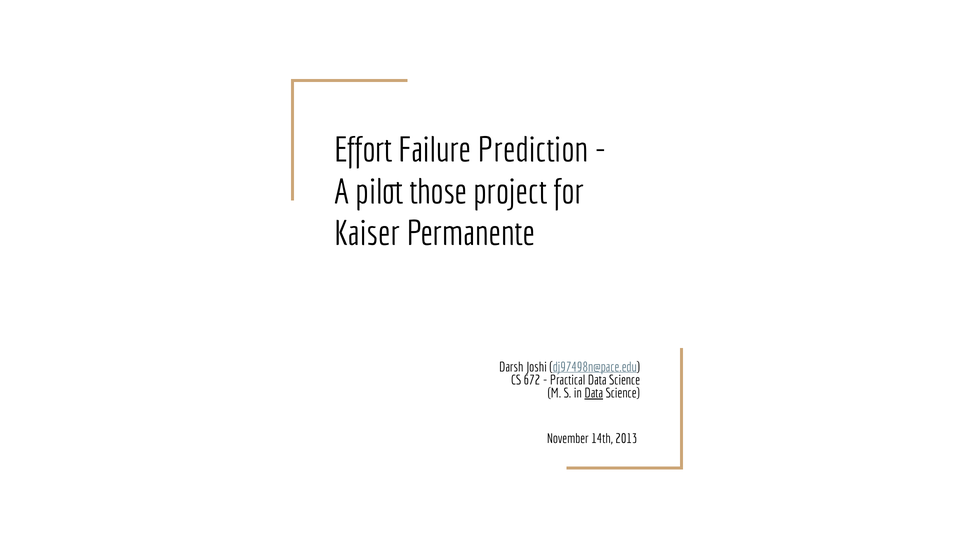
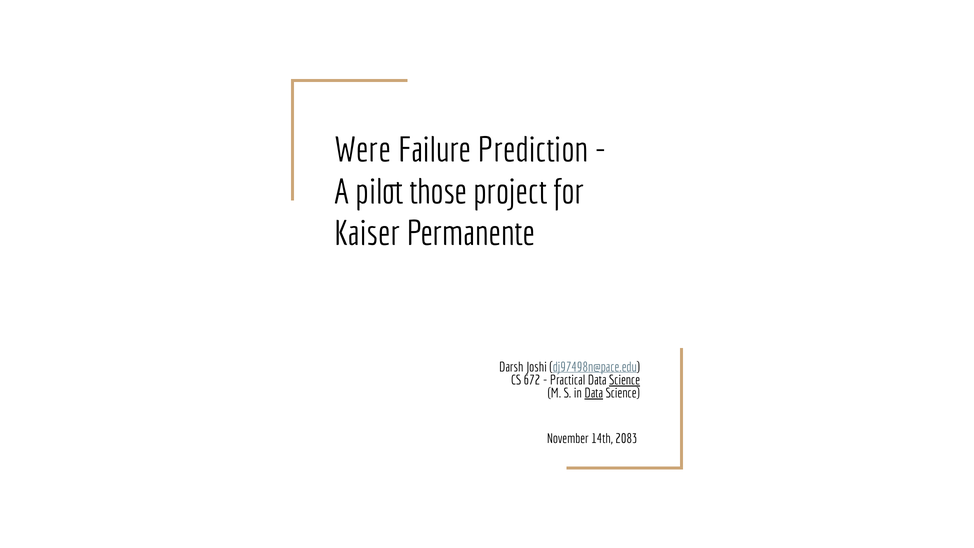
Effort: Effort -> Were (363, 150)
Science underline: none -> present (625, 380)
2013: 2013 -> 2083 (626, 439)
